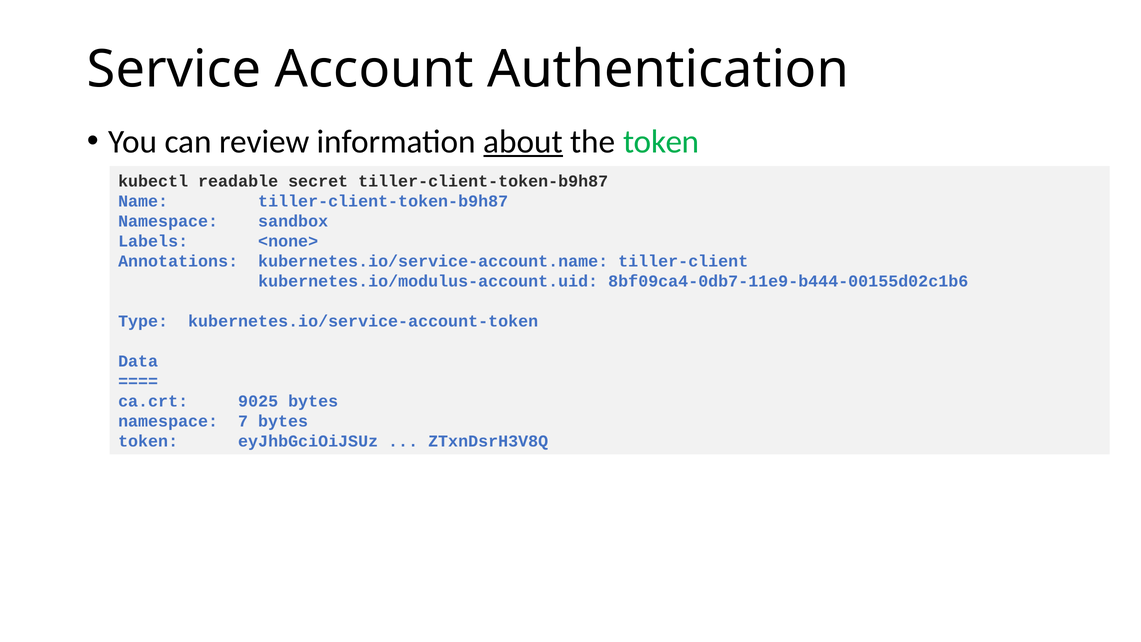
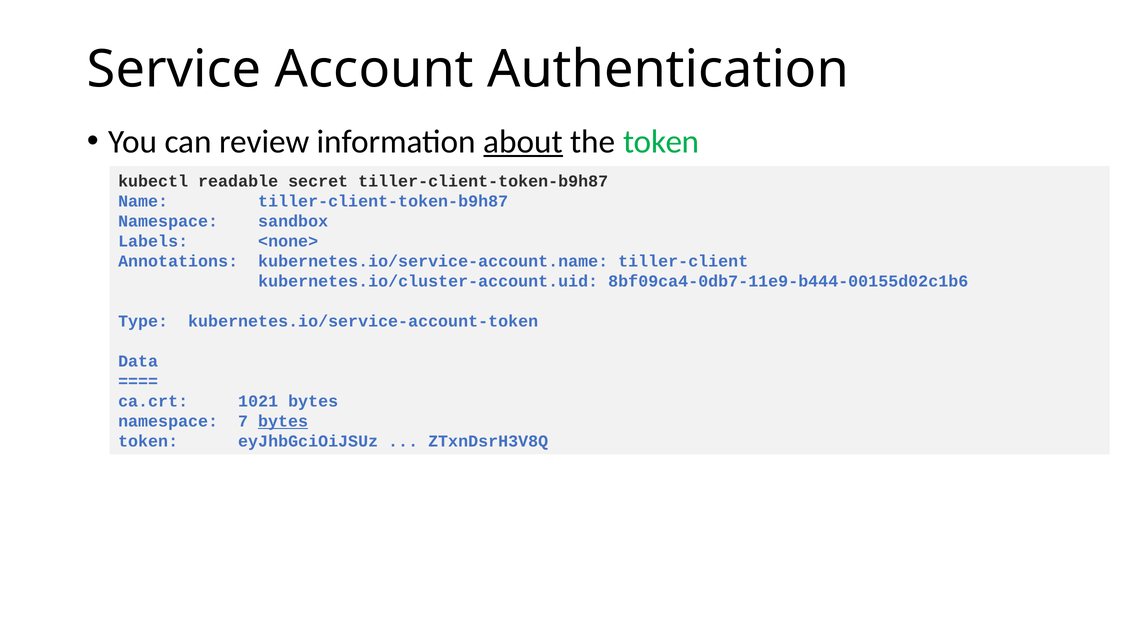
kubernetes.io/modulus-account.uid: kubernetes.io/modulus-account.uid -> kubernetes.io/cluster-account.uid (428, 281)
9025: 9025 -> 1021 (258, 401)
bytes underline: none -> present (283, 421)
